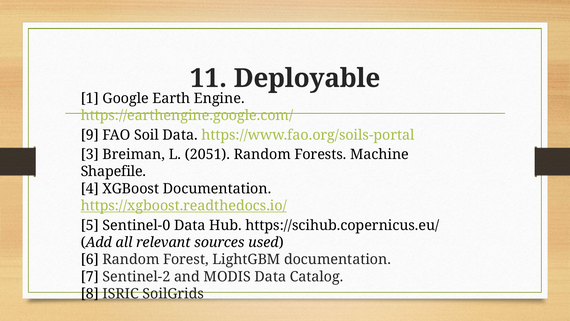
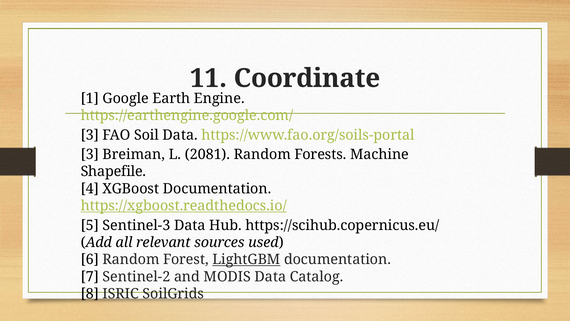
Deployable: Deployable -> Coordinate (307, 78)
9: 9 -> 3 (90, 135)
2051: 2051 -> 2081 (208, 154)
Sentinel-0: Sentinel-0 -> Sentinel-3 (136, 225)
LightGBM underline: none -> present (246, 259)
